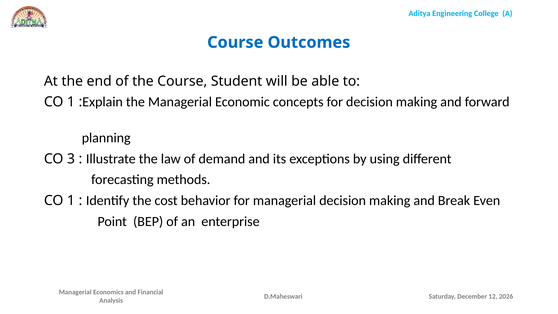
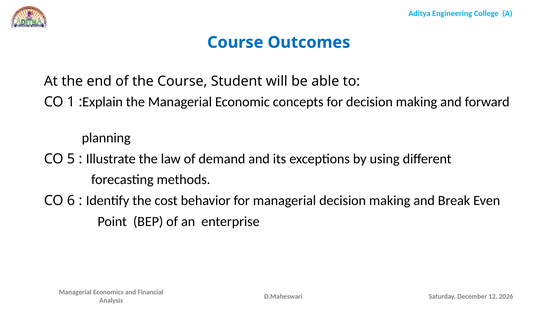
3: 3 -> 5 (71, 159)
1: 1 -> 6 (71, 200)
